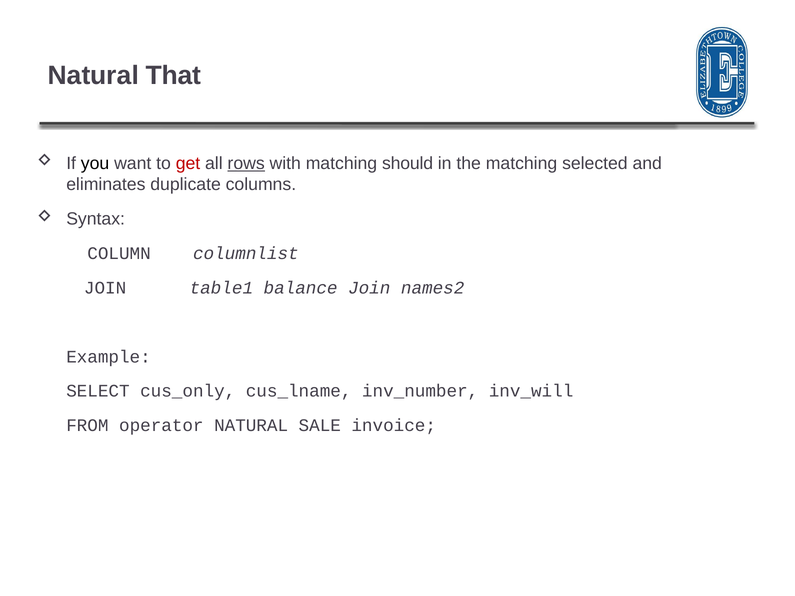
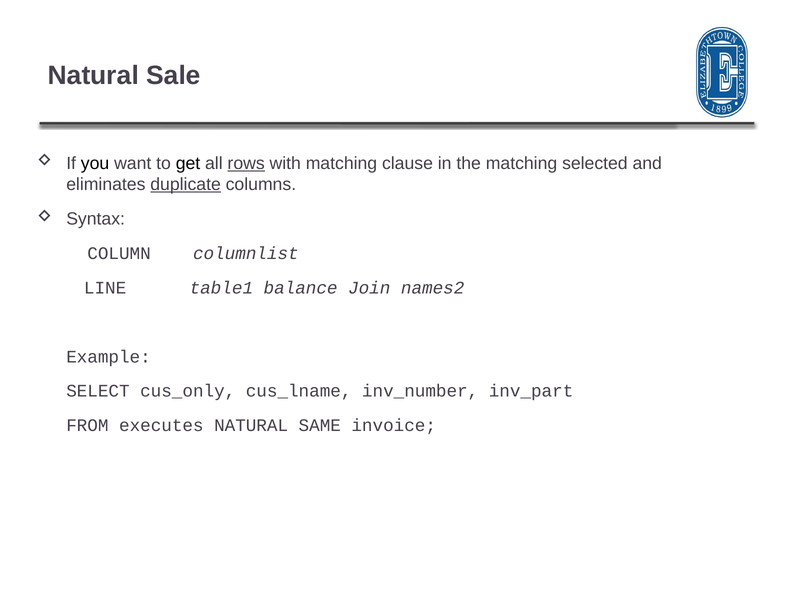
That: That -> Sale (173, 75)
get colour: red -> black (188, 163)
should: should -> clause (407, 163)
duplicate underline: none -> present (186, 185)
JOIN: JOIN -> LINE (105, 288)
inv_will: inv_will -> inv_part (531, 391)
operator: operator -> executes (161, 426)
SALE: SALE -> SAME (320, 426)
